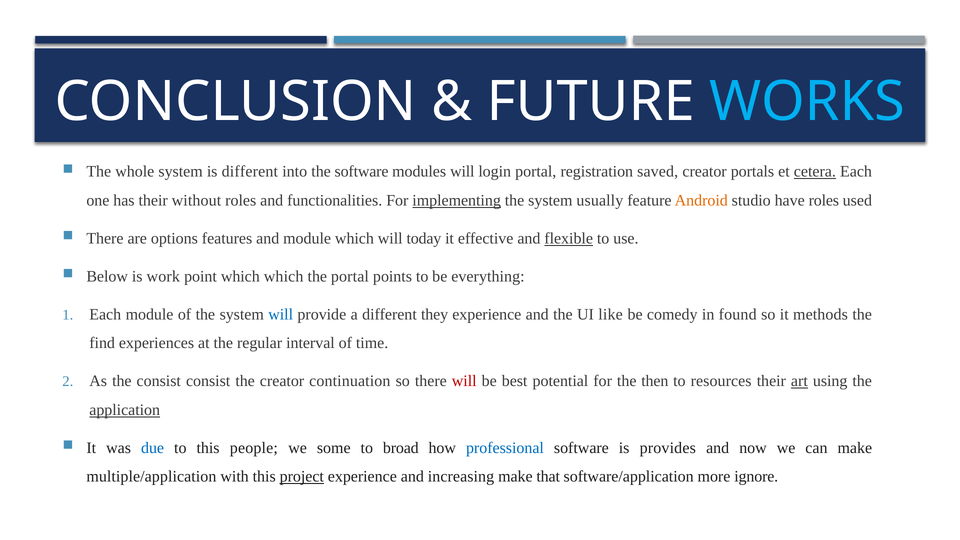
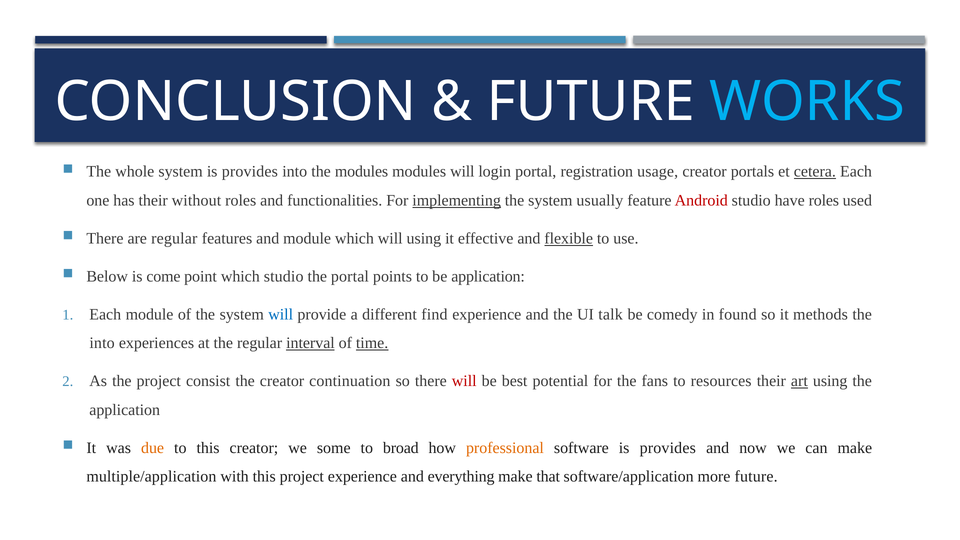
system is different: different -> provides (250, 172)
the software: software -> modules (362, 172)
saved: saved -> usage (658, 172)
Android colour: orange -> red (701, 200)
are options: options -> regular (174, 238)
will today: today -> using (424, 238)
work: work -> come (163, 276)
which which: which -> studio (284, 276)
be everything: everything -> application (488, 276)
they: they -> find (434, 314)
like: like -> talk (611, 314)
find: find -> into (102, 343)
interval underline: none -> present (310, 343)
time underline: none -> present (372, 343)
the consist: consist -> project (159, 381)
then: then -> fans (655, 381)
application underline: present -> none (125, 410)
due colour: blue -> orange (153, 448)
this people: people -> creator (254, 448)
professional colour: blue -> orange (505, 448)
project underline: present -> none (302, 477)
increasing: increasing -> everything (461, 477)
more ignore: ignore -> future (756, 477)
